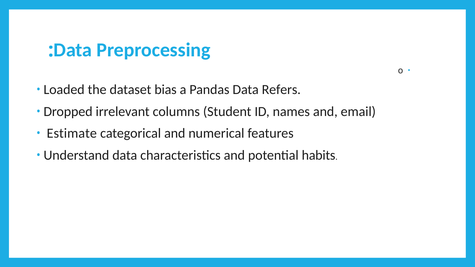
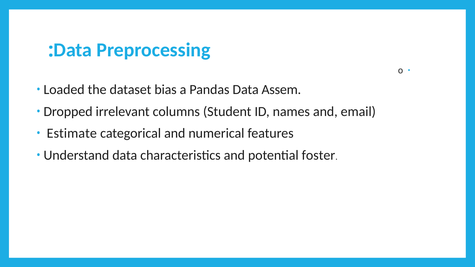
Refers: Refers -> Assem (281, 90)
habits: habits -> foster (318, 155)
